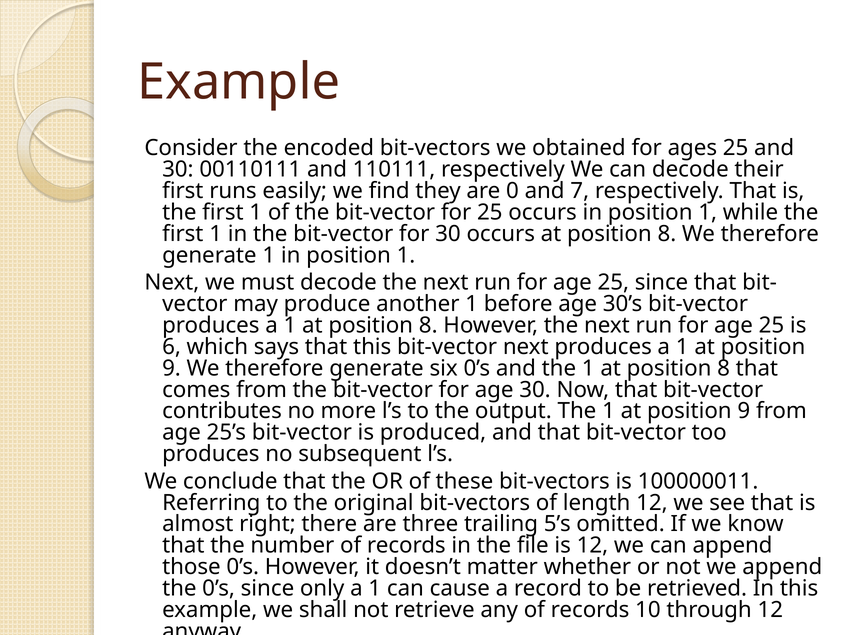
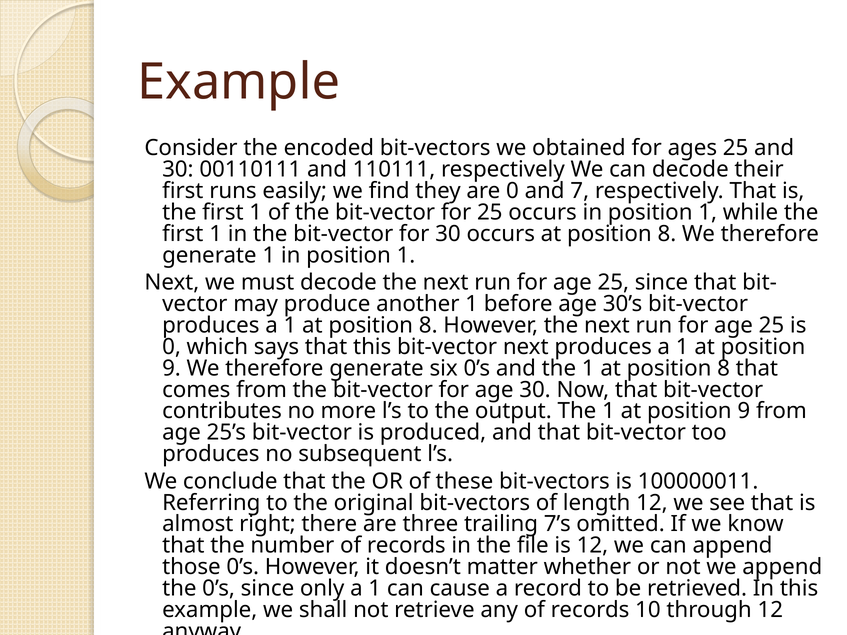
6: 6 -> 0 (172, 347)
5’s: 5’s -> 7’s (557, 524)
